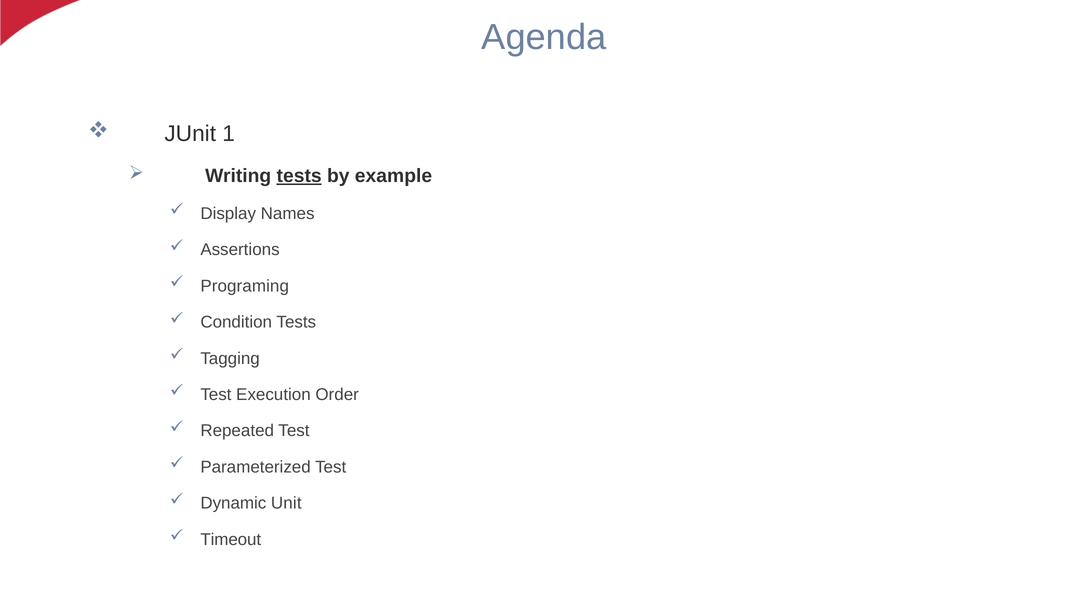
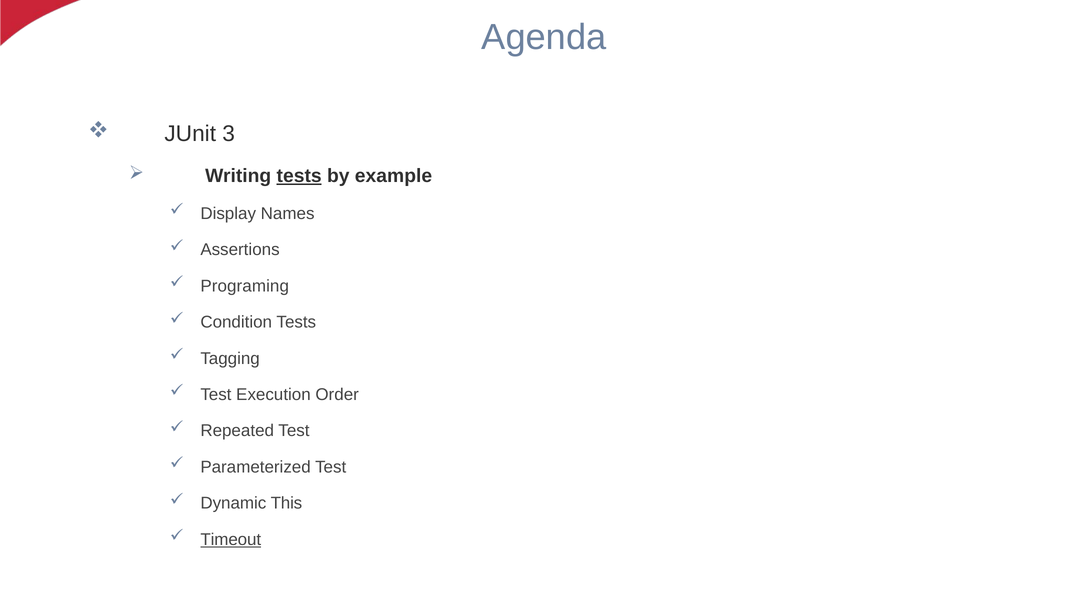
1: 1 -> 3 (229, 134)
Unit: Unit -> This (286, 503)
Timeout underline: none -> present (231, 540)
